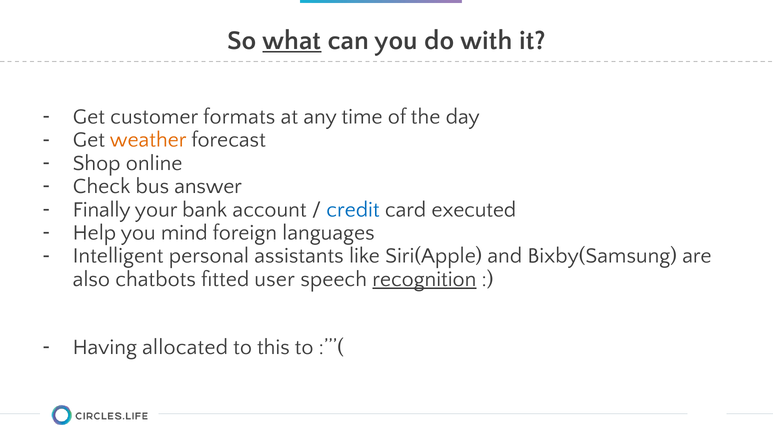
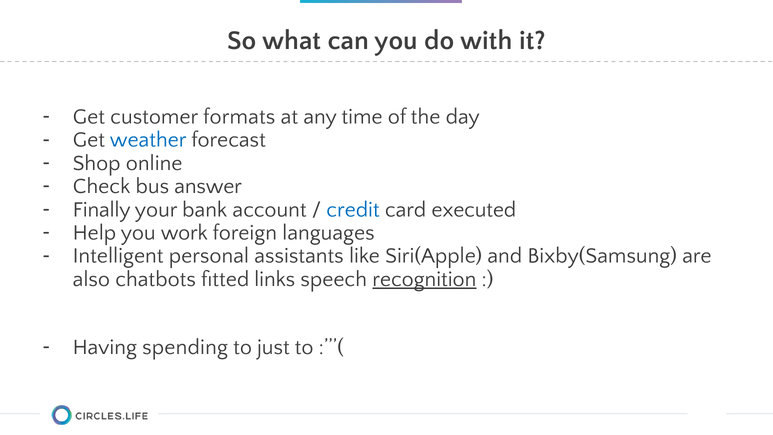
what underline: present -> none (292, 40)
weather colour: orange -> blue (148, 140)
mind: mind -> work (184, 233)
user: user -> links (275, 279)
allocated: allocated -> spending (185, 347)
this: this -> just (273, 347)
